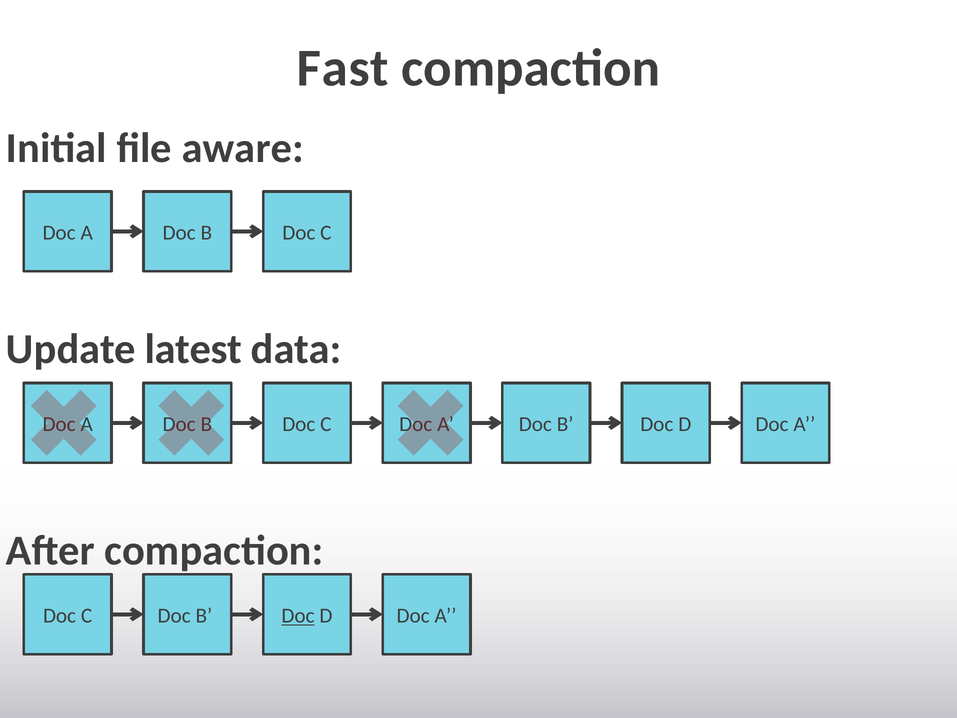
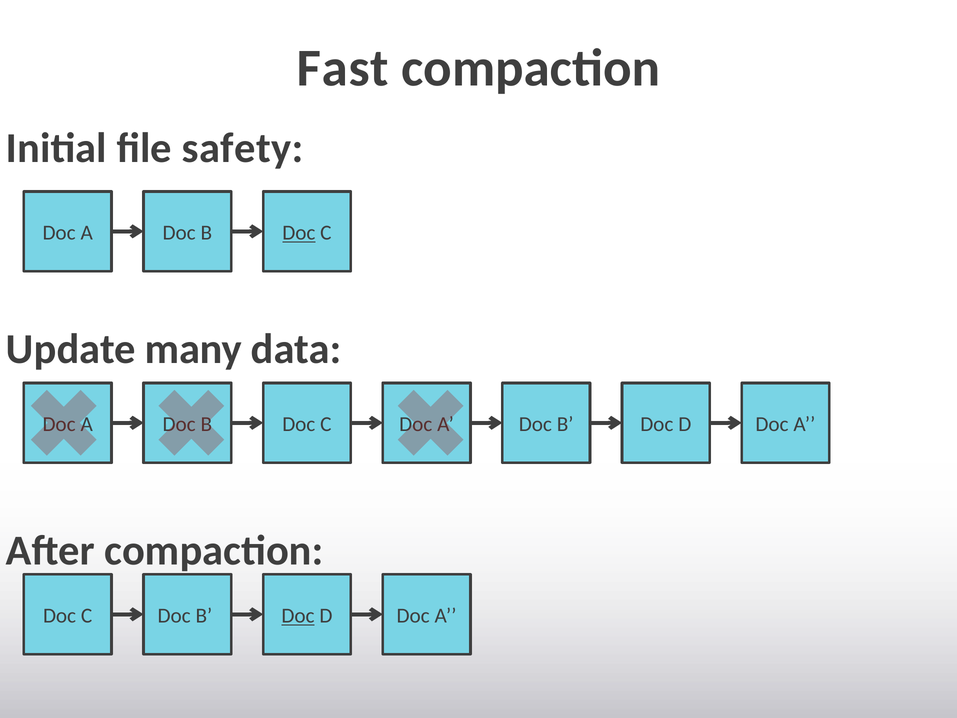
aware: aware -> safety (243, 148)
Doc underline: none -> present (299, 233)
latest: latest -> many (193, 349)
